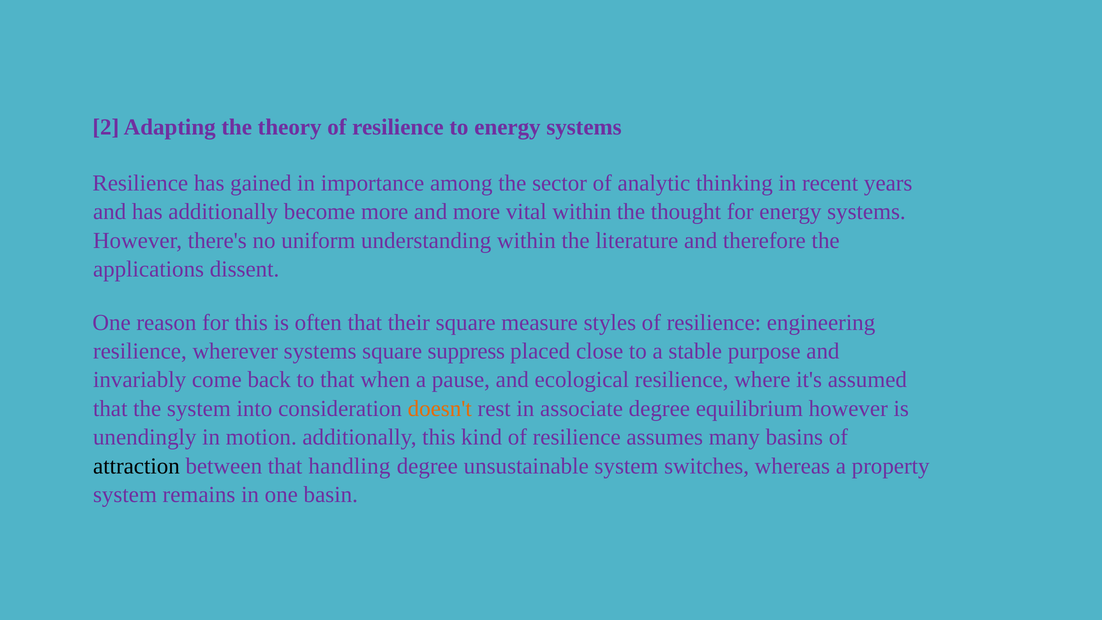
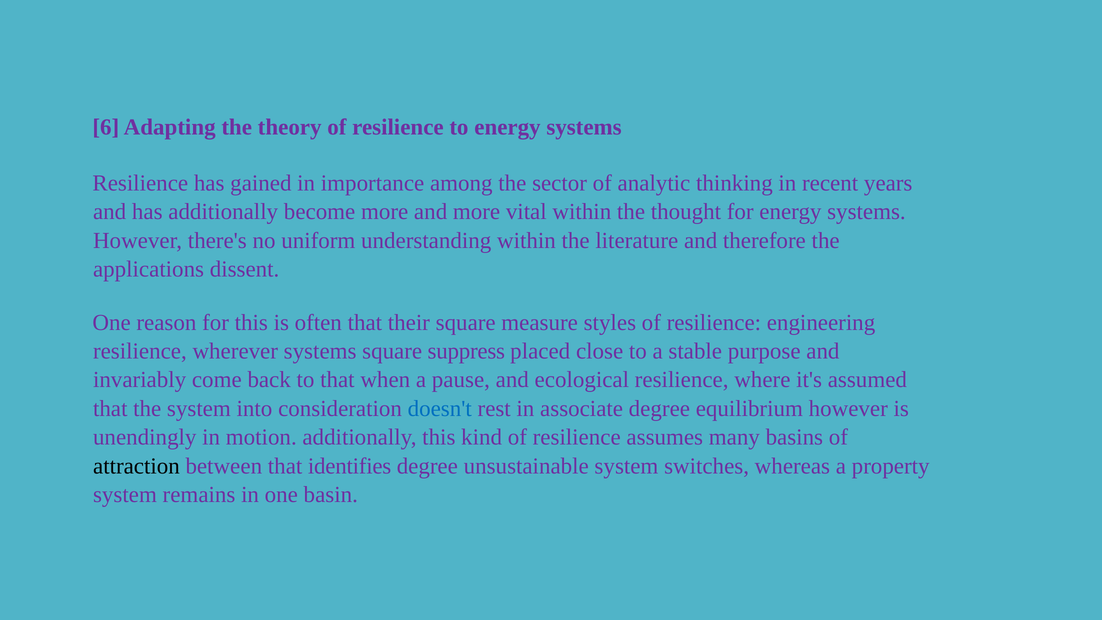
2: 2 -> 6 (106, 127)
doesn't colour: orange -> blue (440, 408)
handling: handling -> identifies (350, 466)
